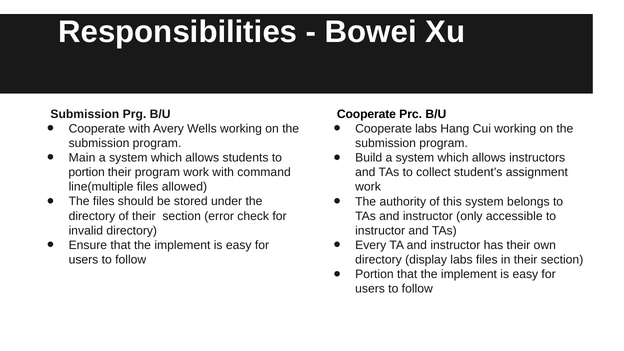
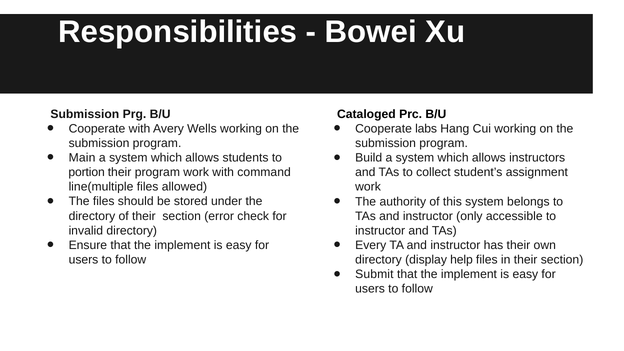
Cooperate: Cooperate -> Cataloged (366, 114)
display labs: labs -> help (462, 260)
Portion: Portion -> Submit (374, 274)
